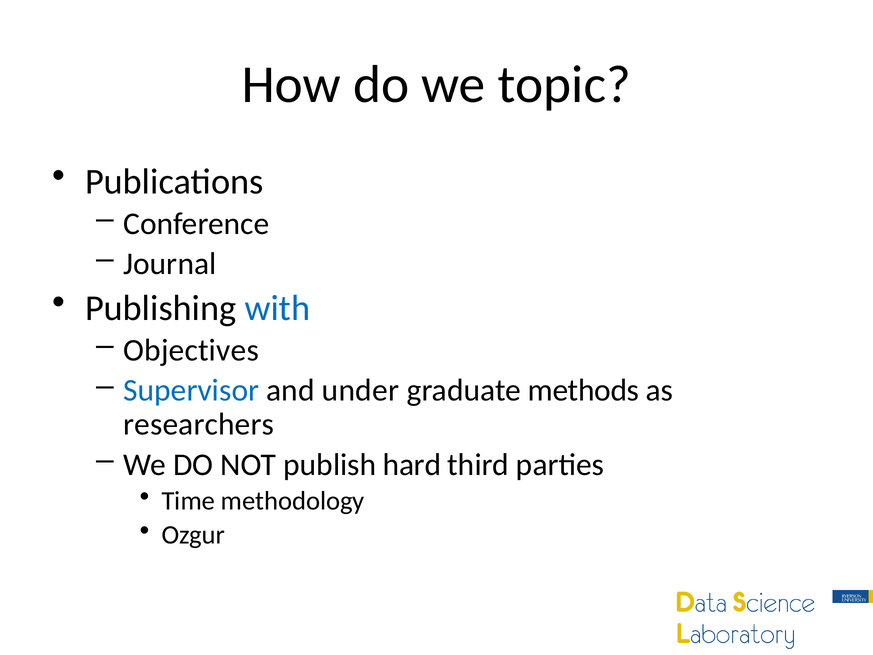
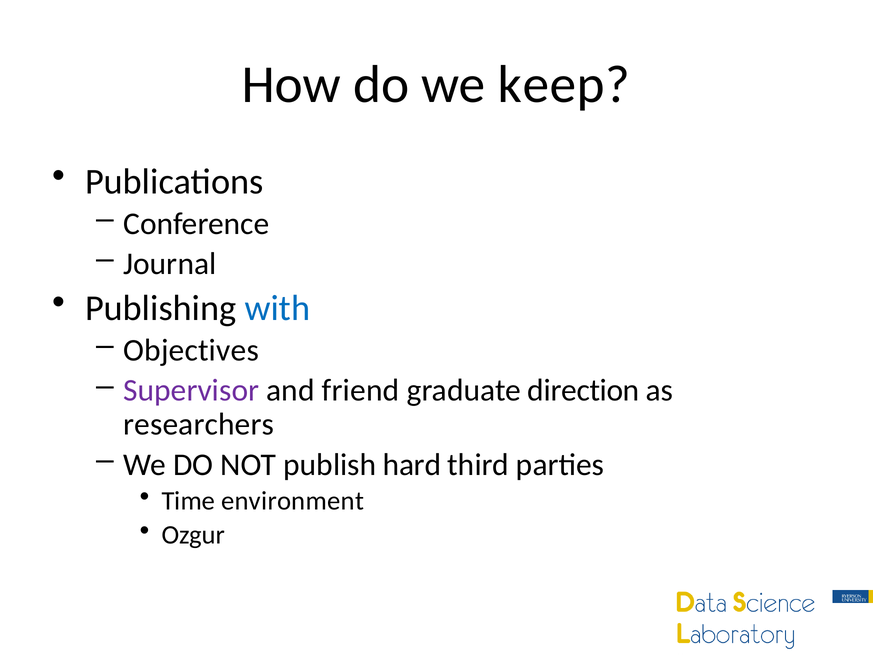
topic: topic -> keep (564, 85)
Supervisor colour: blue -> purple (191, 390)
under: under -> friend (361, 390)
methods: methods -> direction (583, 390)
methodology: methodology -> environment (293, 501)
